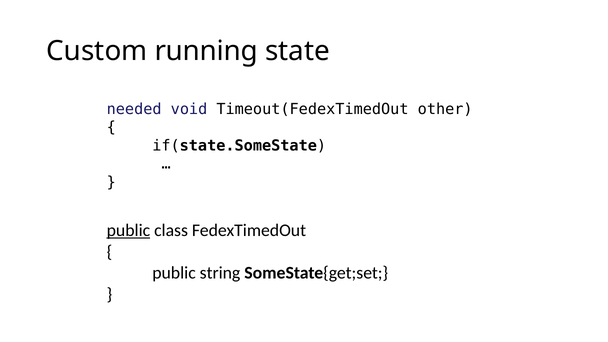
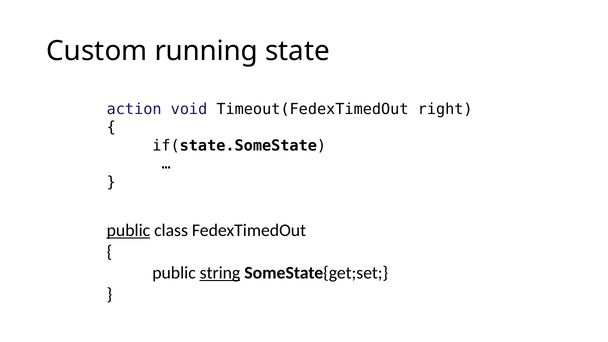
needed: needed -> action (134, 109)
other: other -> right (445, 109)
string underline: none -> present (220, 273)
